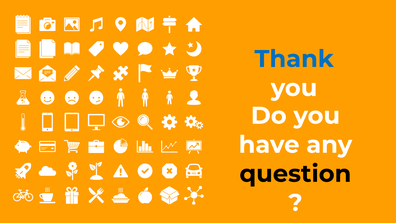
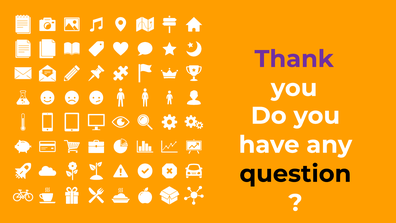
Thank colour: blue -> purple (294, 59)
